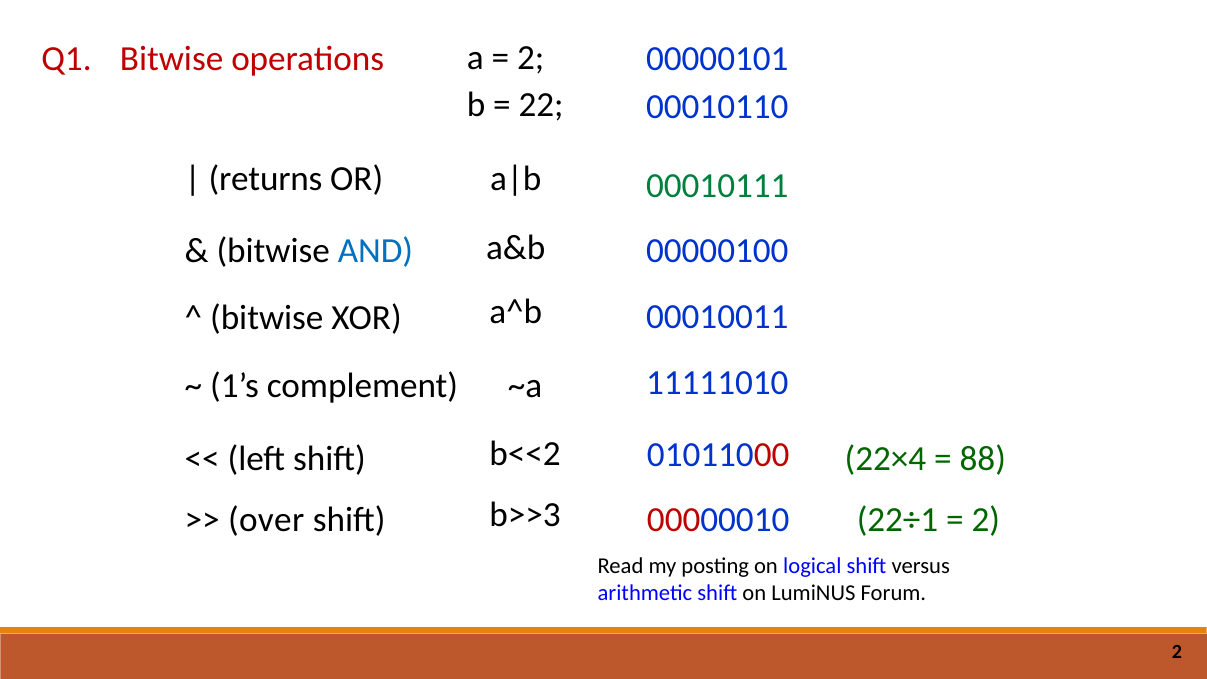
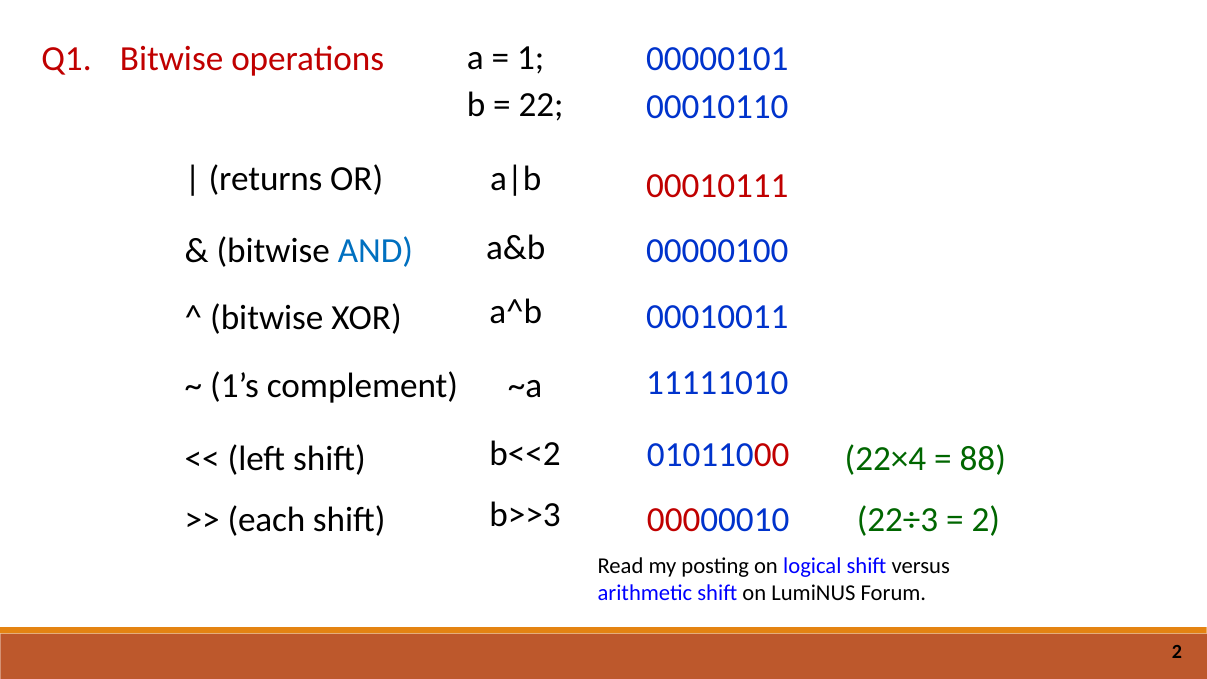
2: 2 -> 1 (531, 58)
00010111 colour: green -> red (717, 186)
22÷1: 22÷1 -> 22÷3 (898, 520)
over: over -> each (266, 520)
